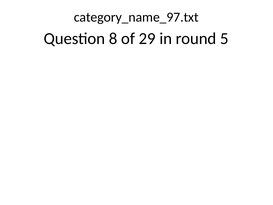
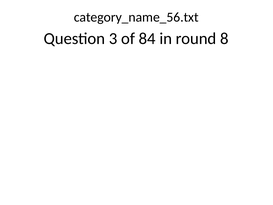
category_name_97.txt: category_name_97.txt -> category_name_56.txt (136, 17)
8: 8 -> 3 (113, 39)
29: 29 -> 84 (147, 39)
5: 5 -> 8 (224, 39)
